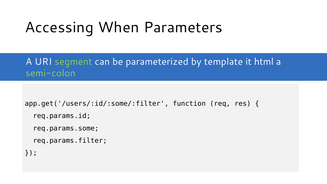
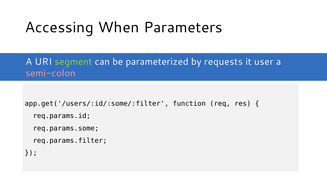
template: template -> requests (223, 62)
html: html -> user (264, 62)
semi-colon colour: light green -> pink (51, 73)
